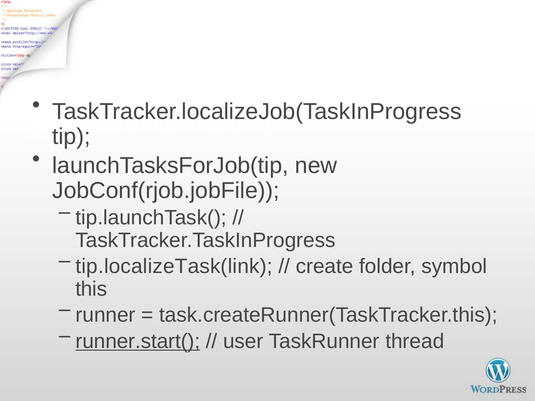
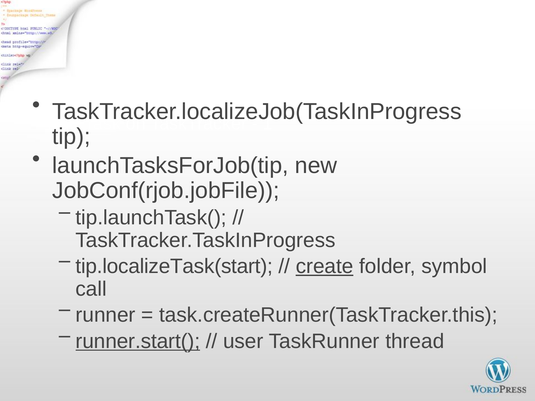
tip.localizeTask(link: tip.localizeTask(link -> tip.localizeTask(start (174, 267)
create underline: none -> present (325, 267)
this: this -> call (91, 289)
